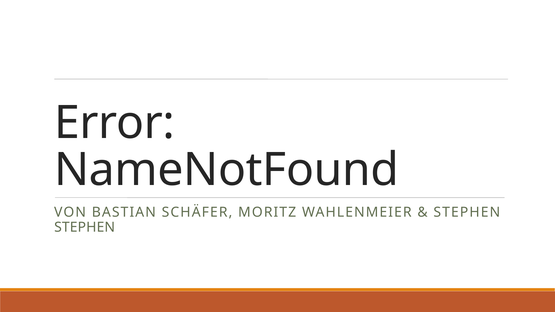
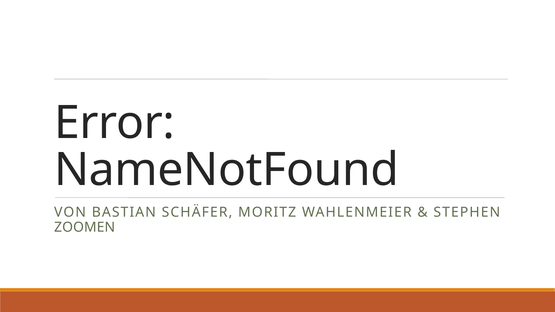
STEPHEN: STEPHEN -> ZOOMEN (85, 227)
